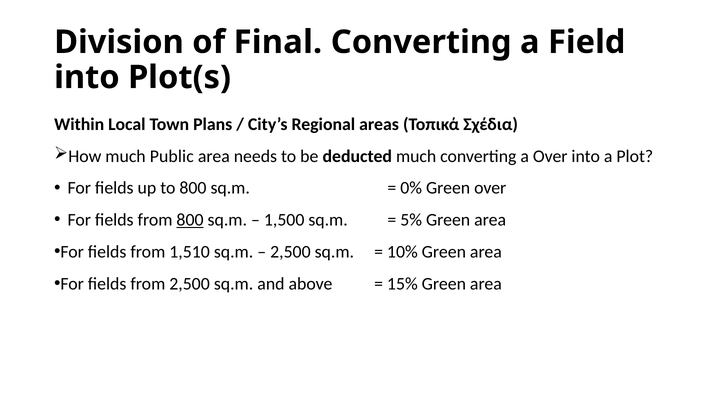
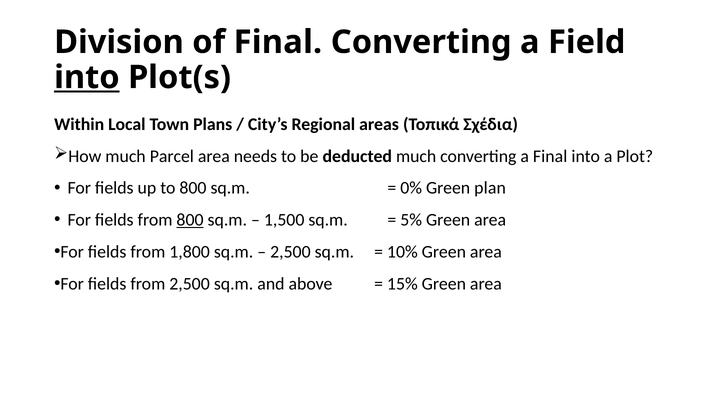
into underline: none -> present (87, 77)
Public: Public -> Parcel (172, 156)
a Over: Over -> Final (550, 156)
Green over: over -> plan (490, 188)
1,510: 1,510 -> 1,800 (190, 252)
